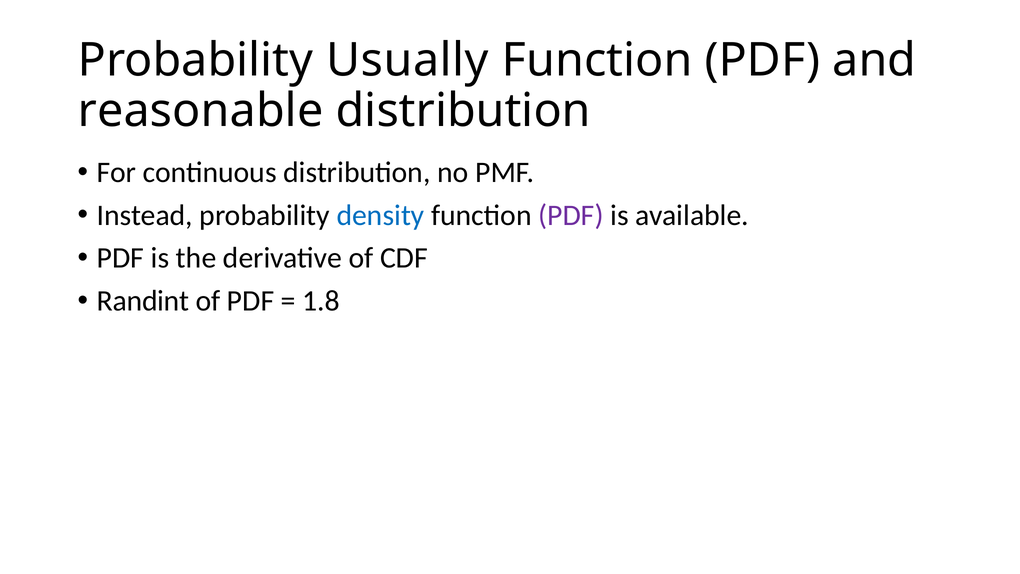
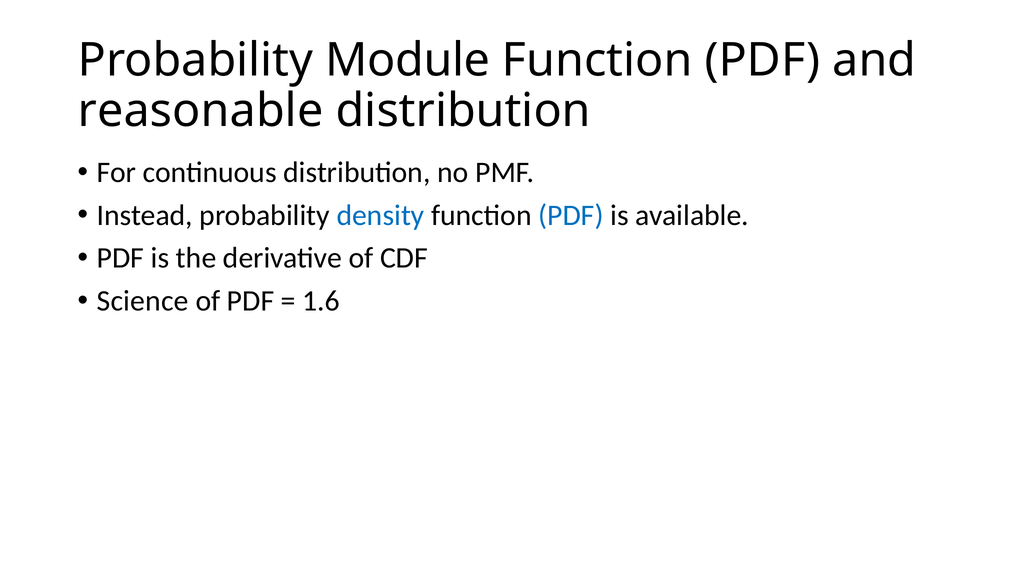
Usually: Usually -> Module (408, 60)
PDF colour: purple -> blue (571, 215)
Randint: Randint -> Science (143, 301)
1.8: 1.8 -> 1.6 (321, 301)
